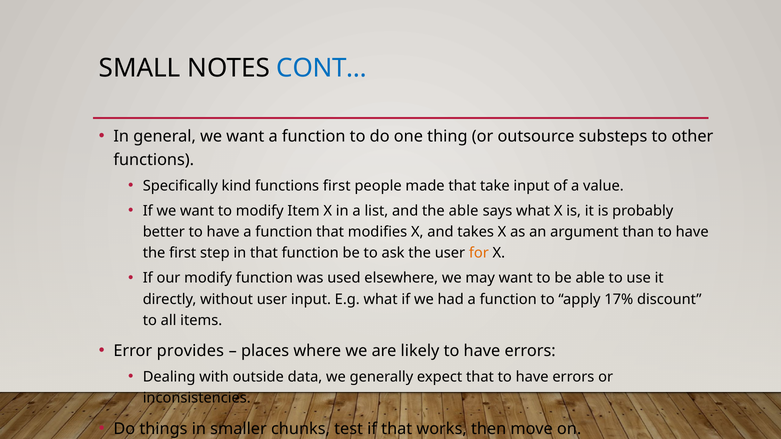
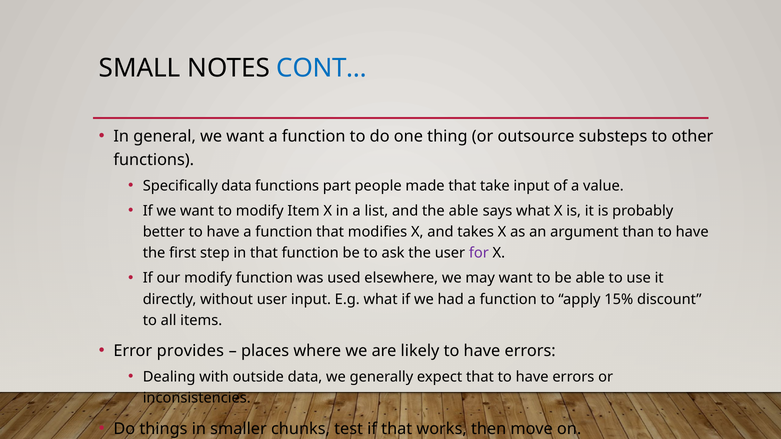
Specifically kind: kind -> data (236, 186)
functions first: first -> part (337, 186)
for colour: orange -> purple (479, 253)
17%: 17% -> 15% (619, 299)
